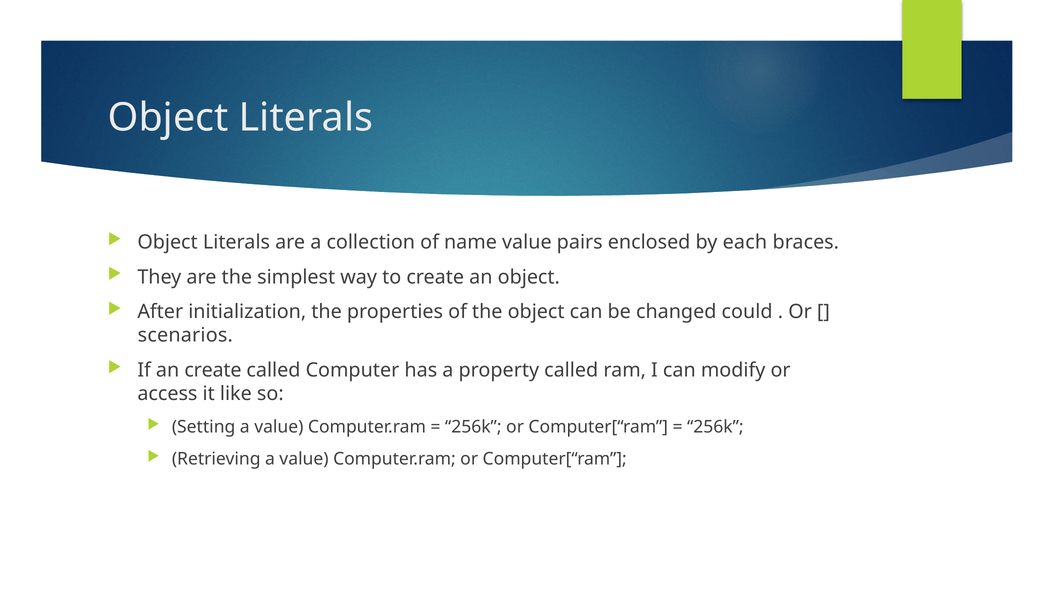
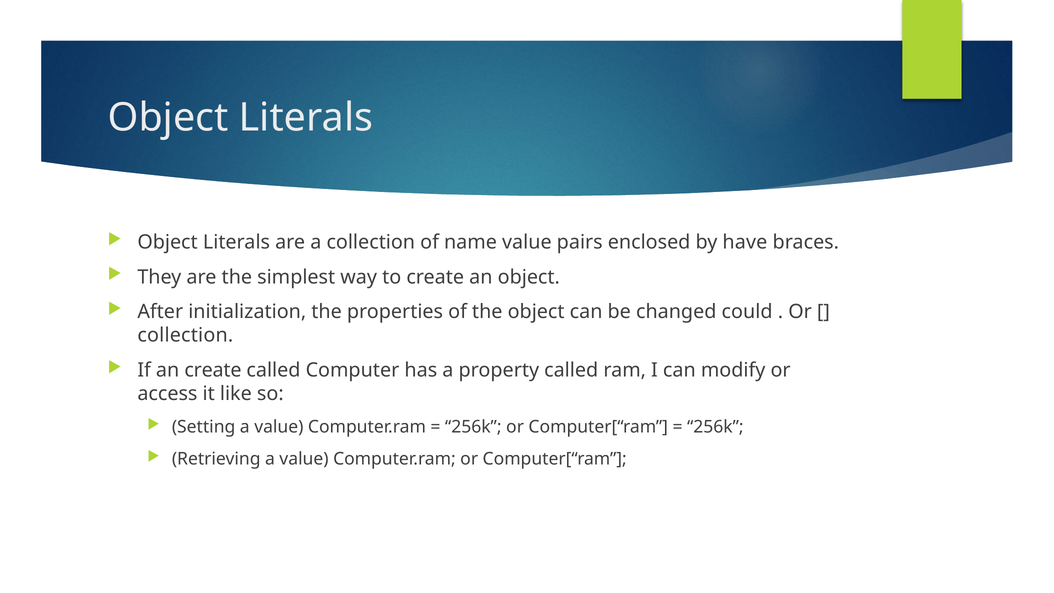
each: each -> have (745, 242)
scenarios: scenarios -> collection (185, 335)
